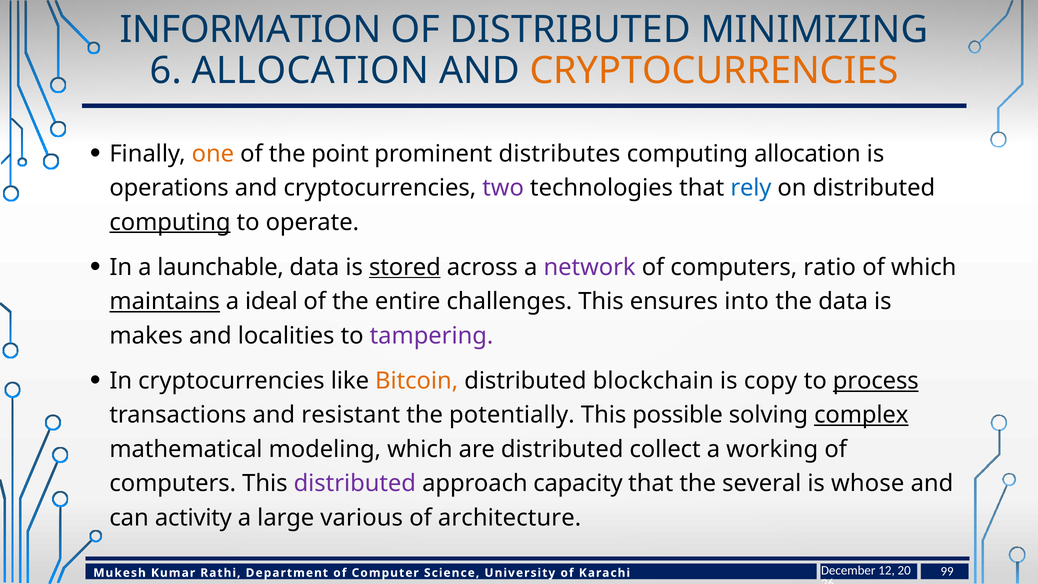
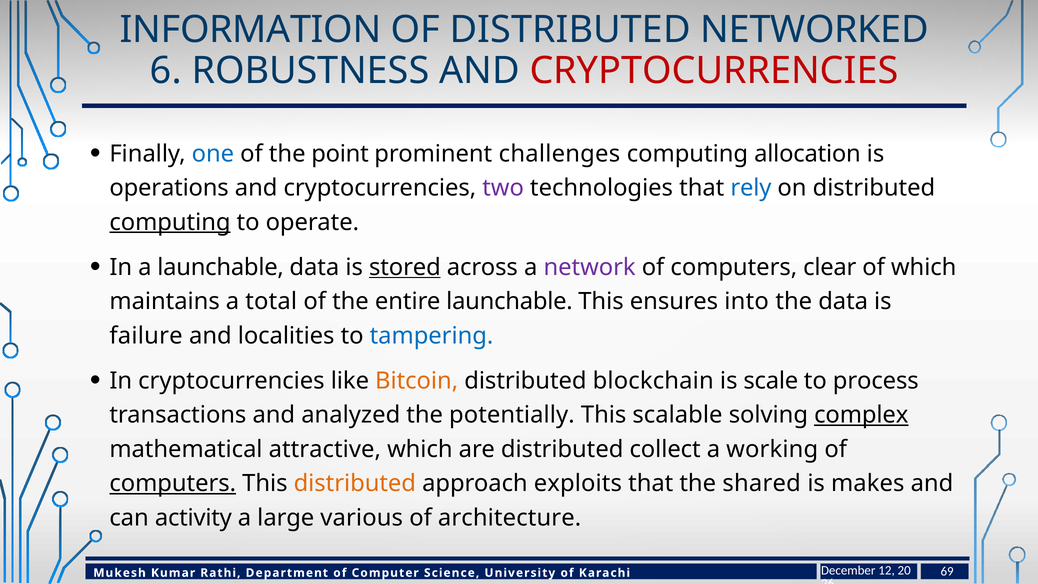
MINIMIZING: MINIMIZING -> NETWORKED (815, 30)
6 ALLOCATION: ALLOCATION -> ROBUSTNESS (310, 71)
CRYPTOCURRENCIES colour: orange -> red (714, 71)
one colour: orange -> blue (213, 154)
distributes: distributes -> challenges (559, 154)
ratio: ratio -> clear (830, 267)
maintains underline: present -> none (165, 301)
ideal: ideal -> total (271, 301)
entire challenges: challenges -> launchable (509, 301)
makes: makes -> failure (146, 336)
tampering colour: purple -> blue (431, 336)
copy: copy -> scale (771, 381)
process underline: present -> none (876, 381)
resistant: resistant -> analyzed (351, 415)
possible: possible -> scalable (677, 415)
modeling: modeling -> attractive (325, 449)
computers underline: none -> present (173, 483)
distributed colour: purple -> orange (355, 483)
capacity: capacity -> exploits (578, 483)
several: several -> shared (762, 483)
whose: whose -> makes (868, 483)
99: 99 -> 69 (947, 571)
